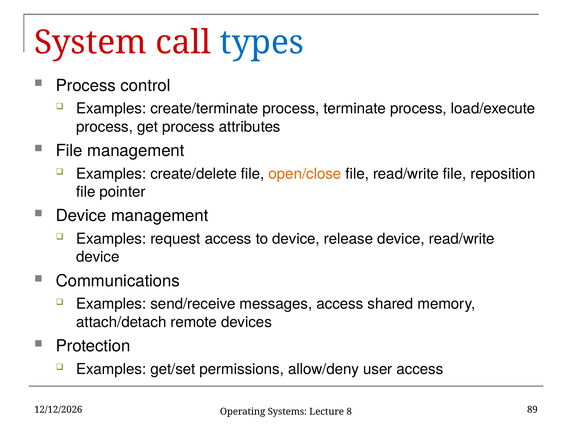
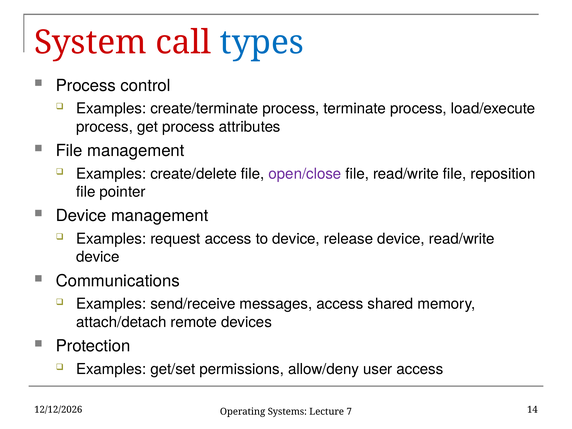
open/close colour: orange -> purple (305, 174)
89: 89 -> 14 (532, 410)
8: 8 -> 7 (349, 412)
